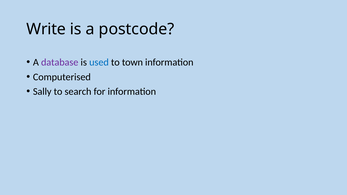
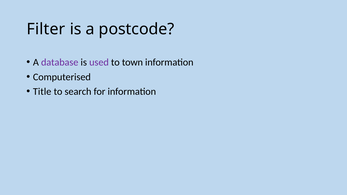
Write: Write -> Filter (46, 29)
used colour: blue -> purple (99, 62)
Sally: Sally -> Title (42, 92)
